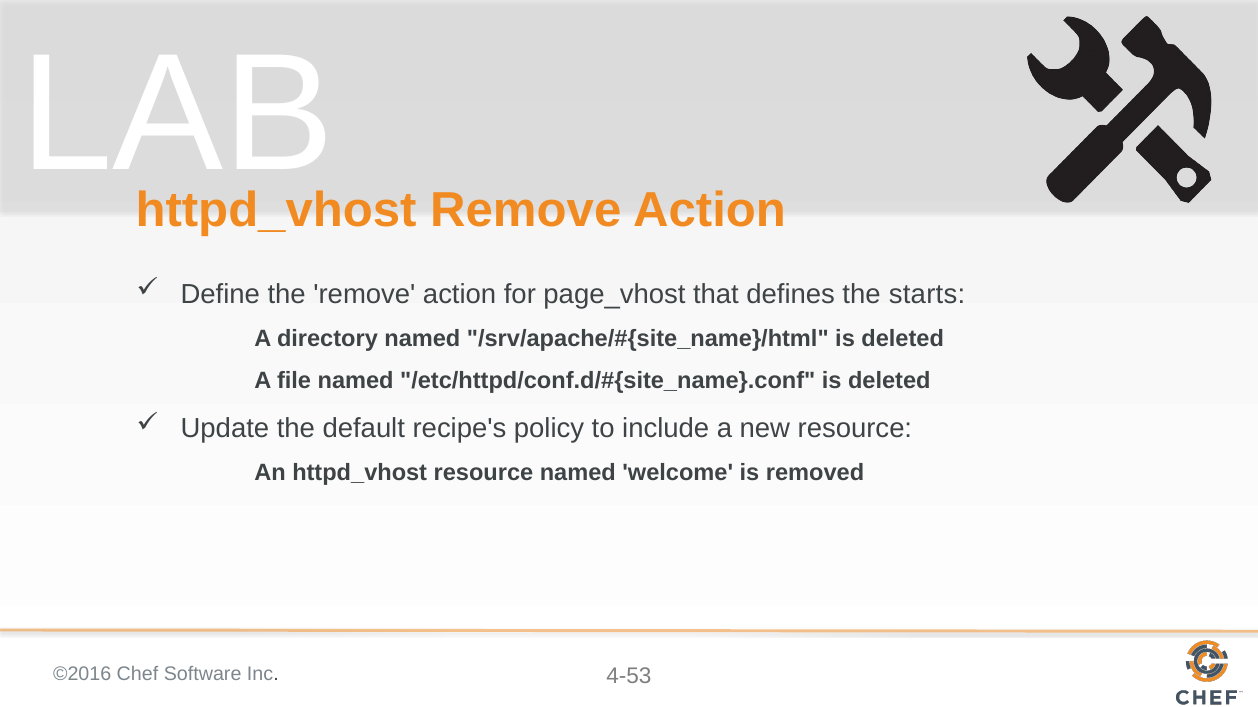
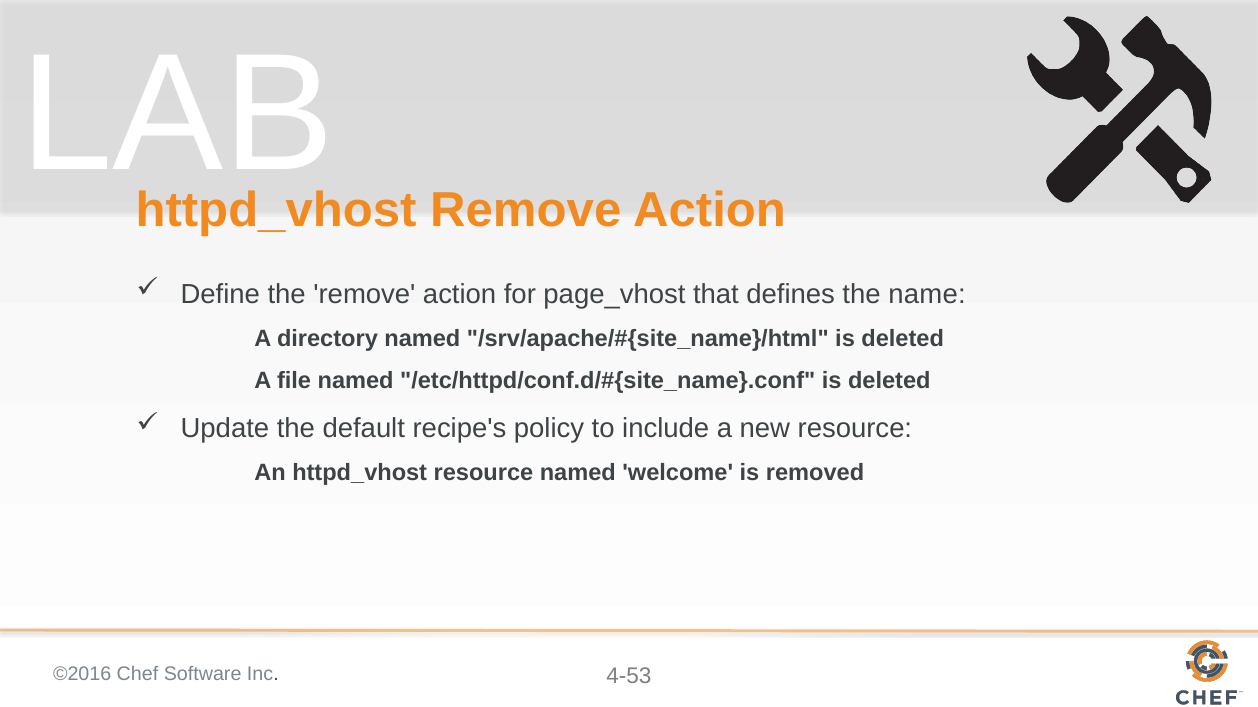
starts: starts -> name (927, 294)
